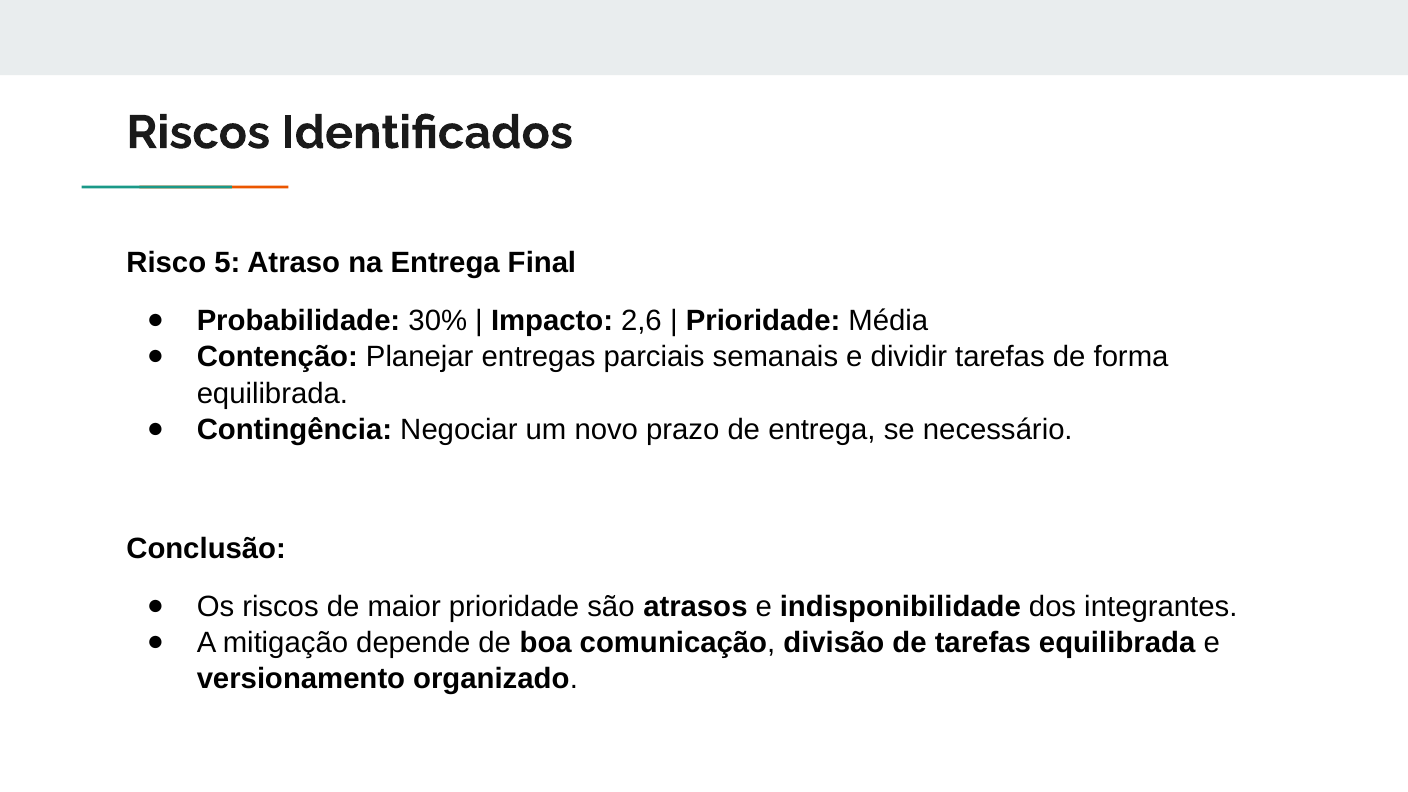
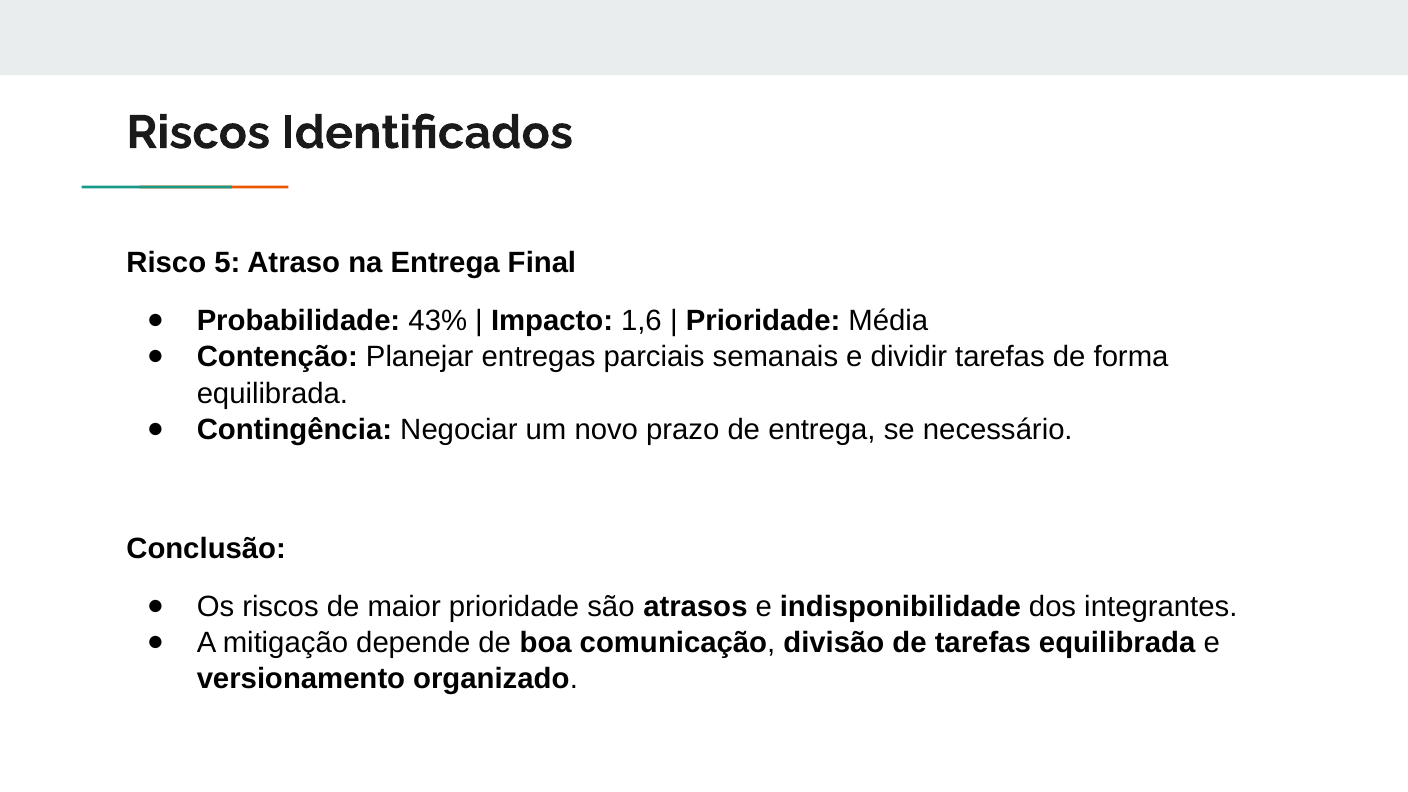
30%: 30% -> 43% (438, 321)
2,6: 2,6 -> 1,6 (641, 321)
